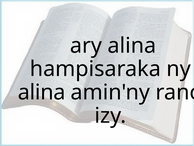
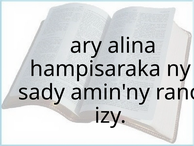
alina: alina -> sady (41, 92)
